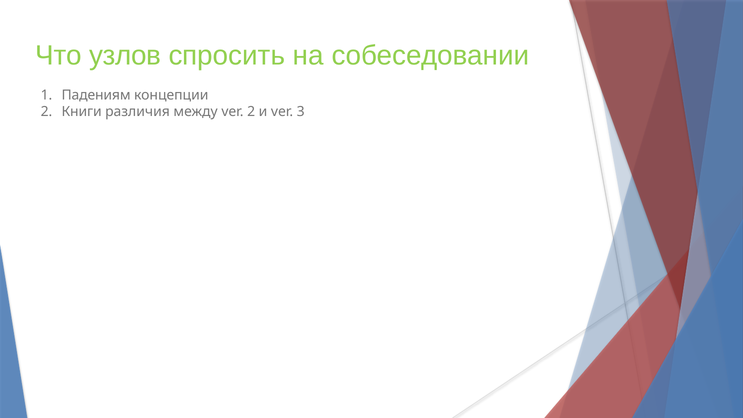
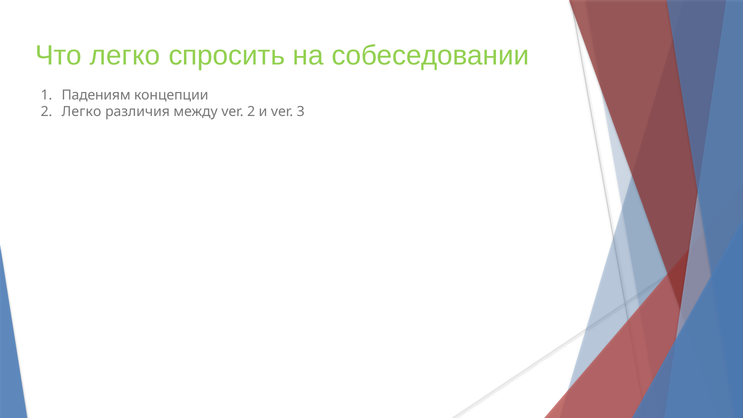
Что узлов: узлов -> легко (125, 55)
2 Книги: Книги -> Легко (81, 112)
